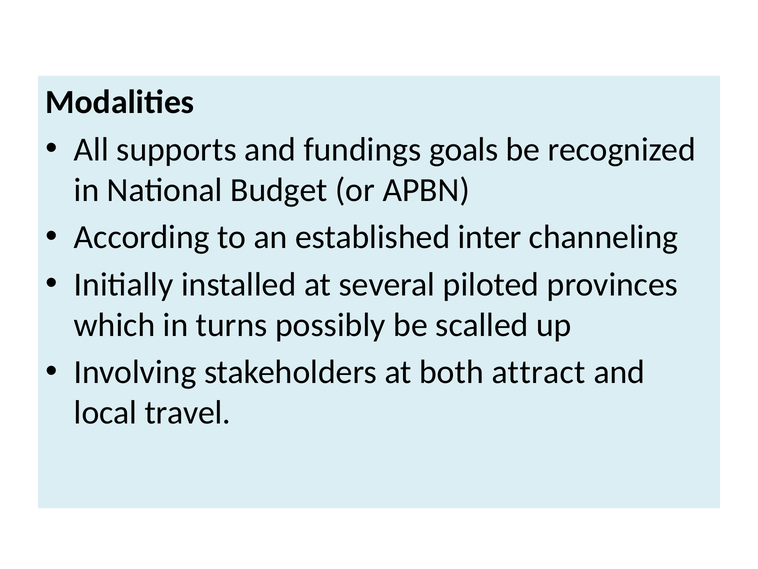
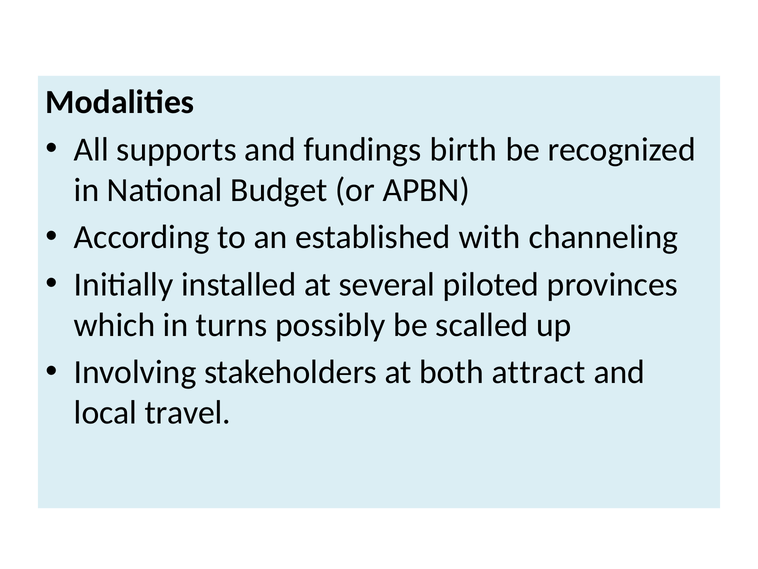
goals: goals -> birth (463, 149)
inter: inter -> with (489, 237)
